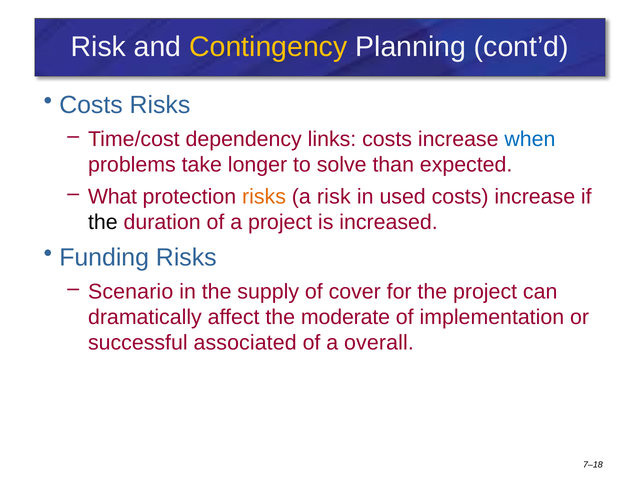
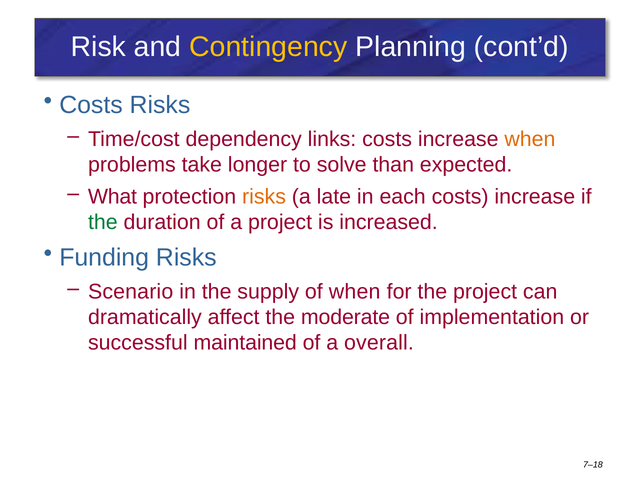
when colour: blue -> orange (530, 139)
a risk: risk -> late (334, 197)
used: used -> each (403, 197)
the colour: black -> green (103, 222)
of cover: cover -> when (355, 292)
associated: associated -> maintained (245, 343)
